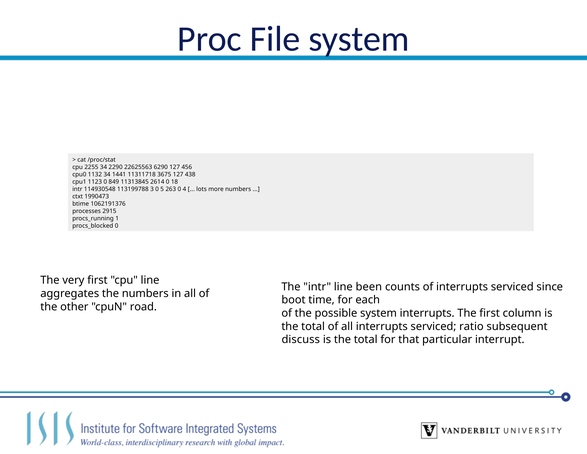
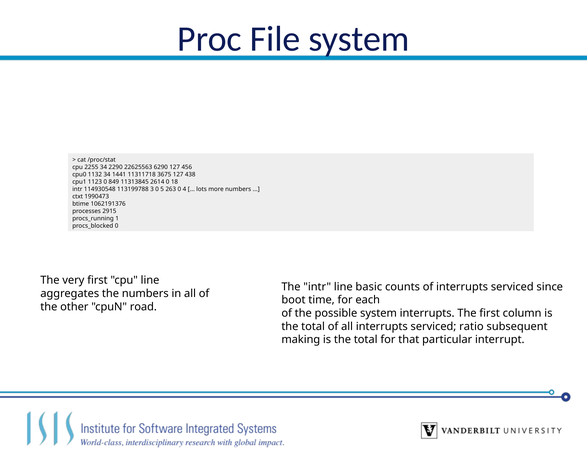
been: been -> basic (369, 286)
discuss: discuss -> making (301, 339)
